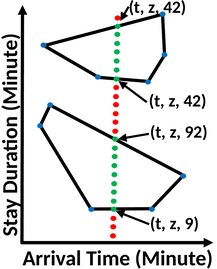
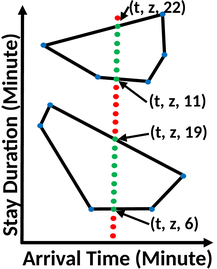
42: 42 -> 22 (175, 7)
42: 42 -> 11 (195, 101)
92: 92 -> 19 (196, 132)
9: 9 -> 6 (192, 223)
